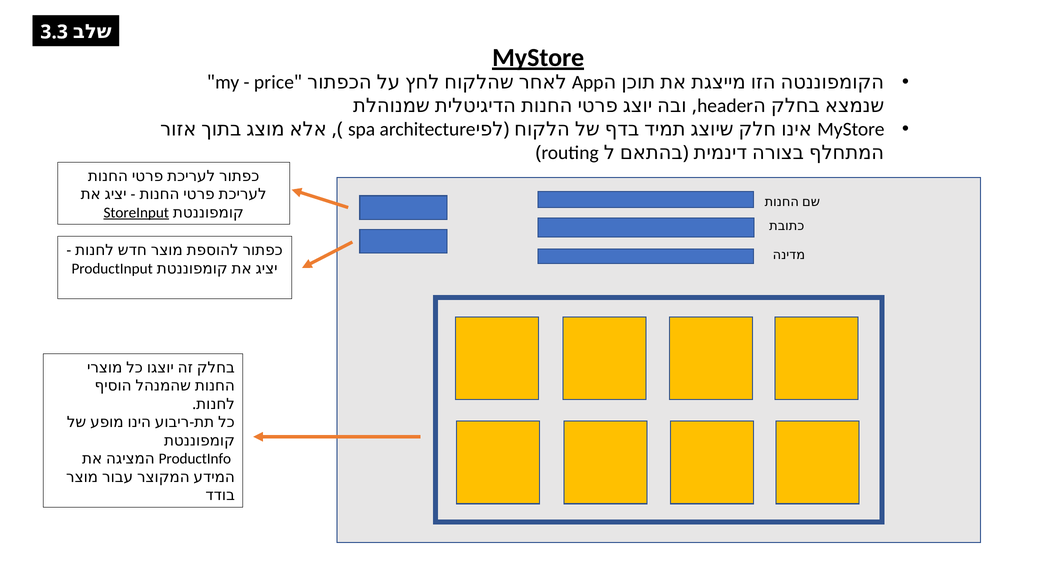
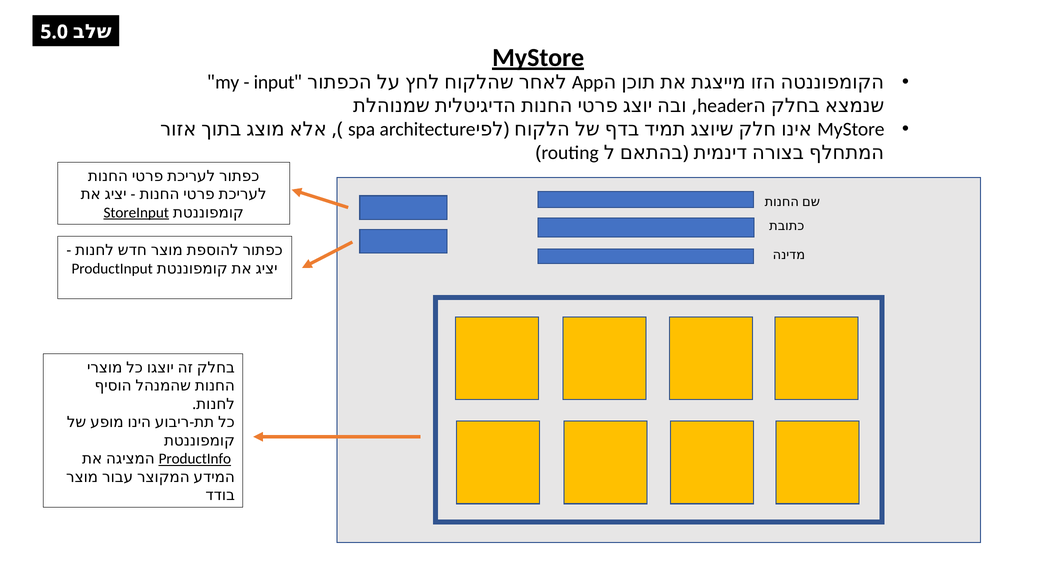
3.3: 3.3 -> 5.0 (54, 32)
price: price -> input (274, 82)
ProductInfo underline: none -> present (195, 459)
